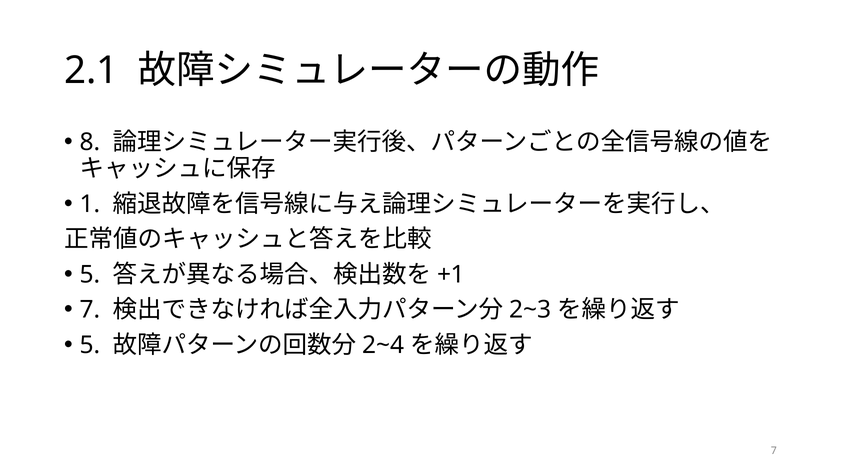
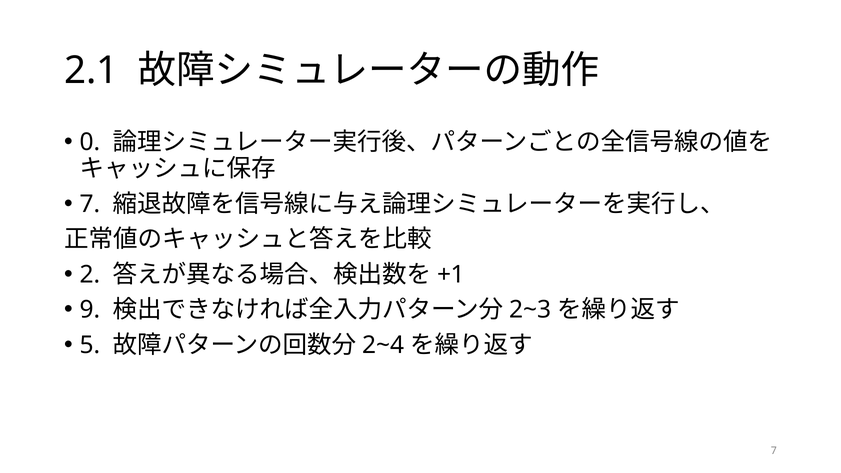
8: 8 -> 0 (90, 142)
1: 1 -> 7 (90, 204)
5: 5 -> 2 (90, 274)
7: 7 -> 9 (90, 310)
